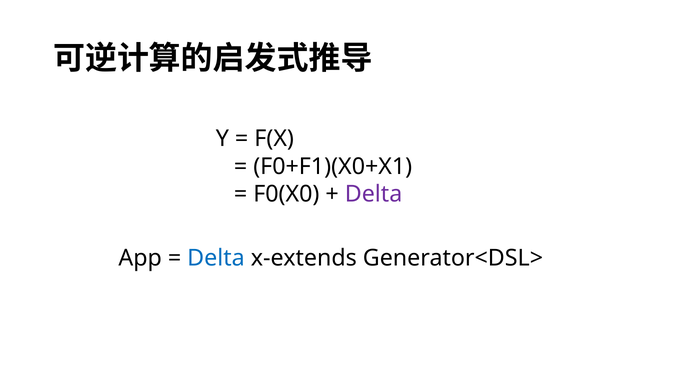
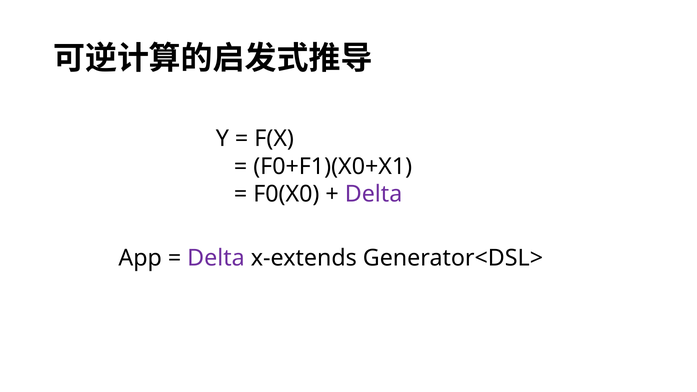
Delta colour: blue -> purple (216, 258)
